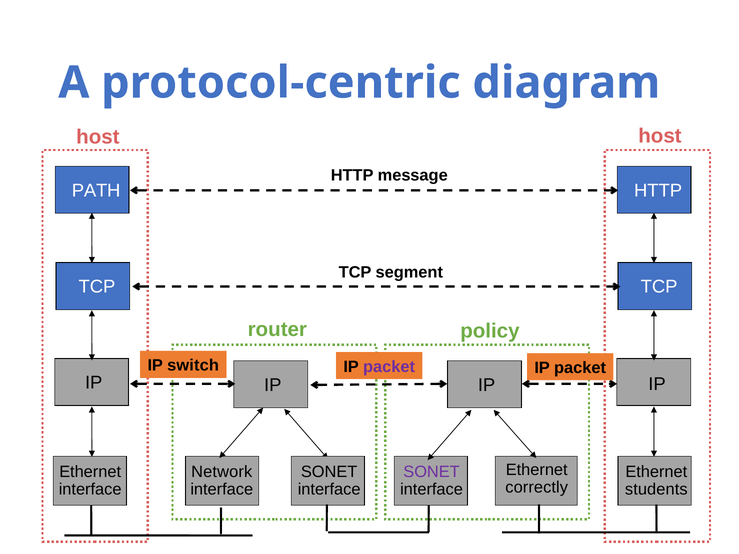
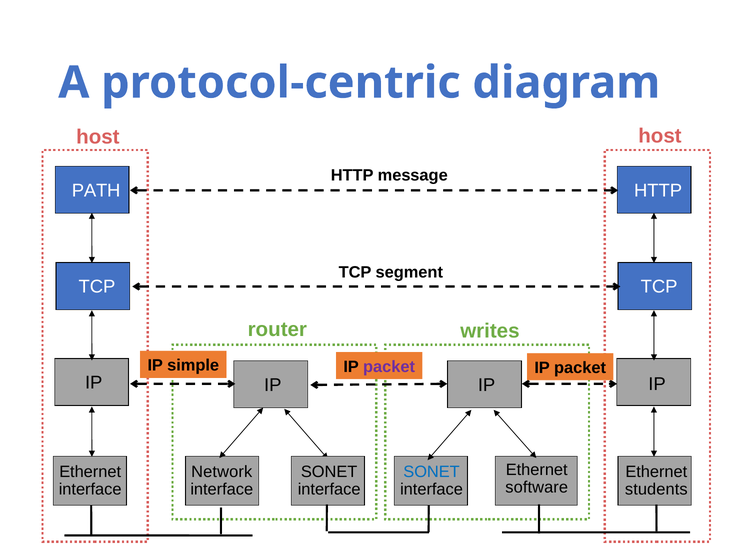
policy: policy -> writes (490, 331)
switch: switch -> simple (193, 366)
SONET colour: purple -> blue (432, 472)
correctly: correctly -> software (537, 488)
